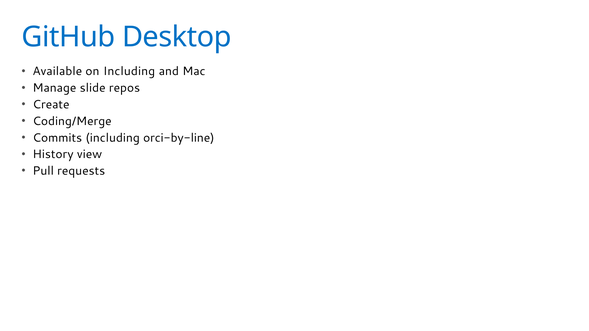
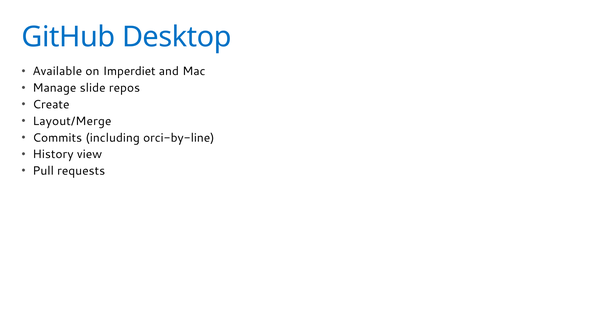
on Including: Including -> Imperdiet (129, 71)
Coding/Merge: Coding/Merge -> Layout/Merge (72, 121)
